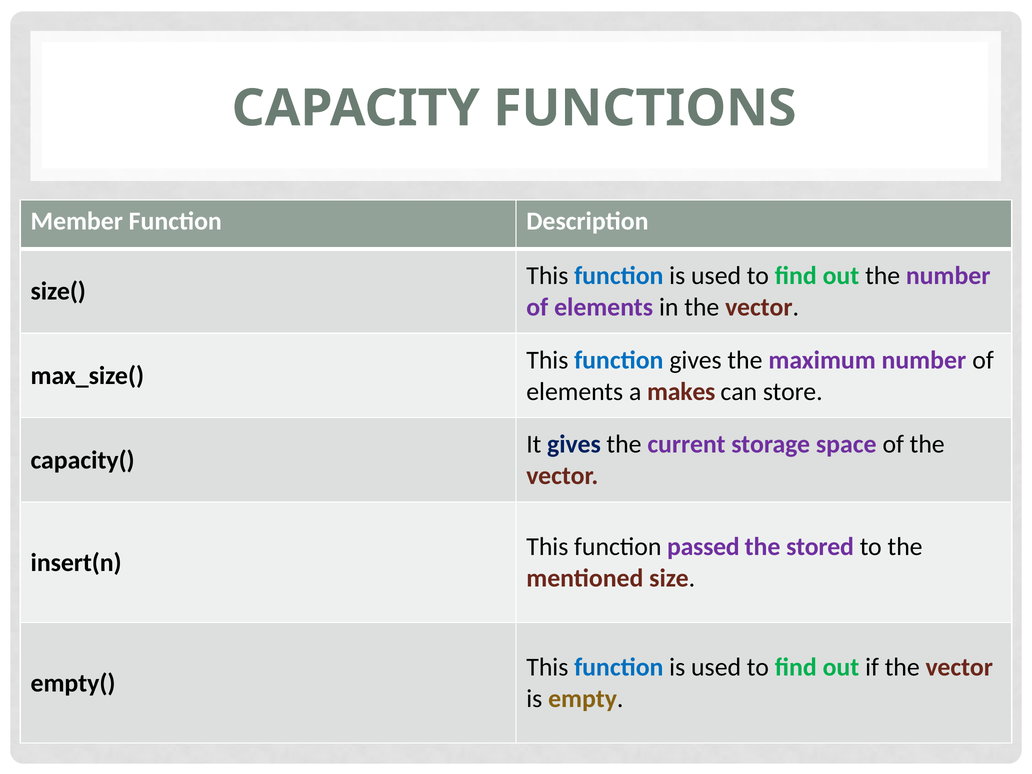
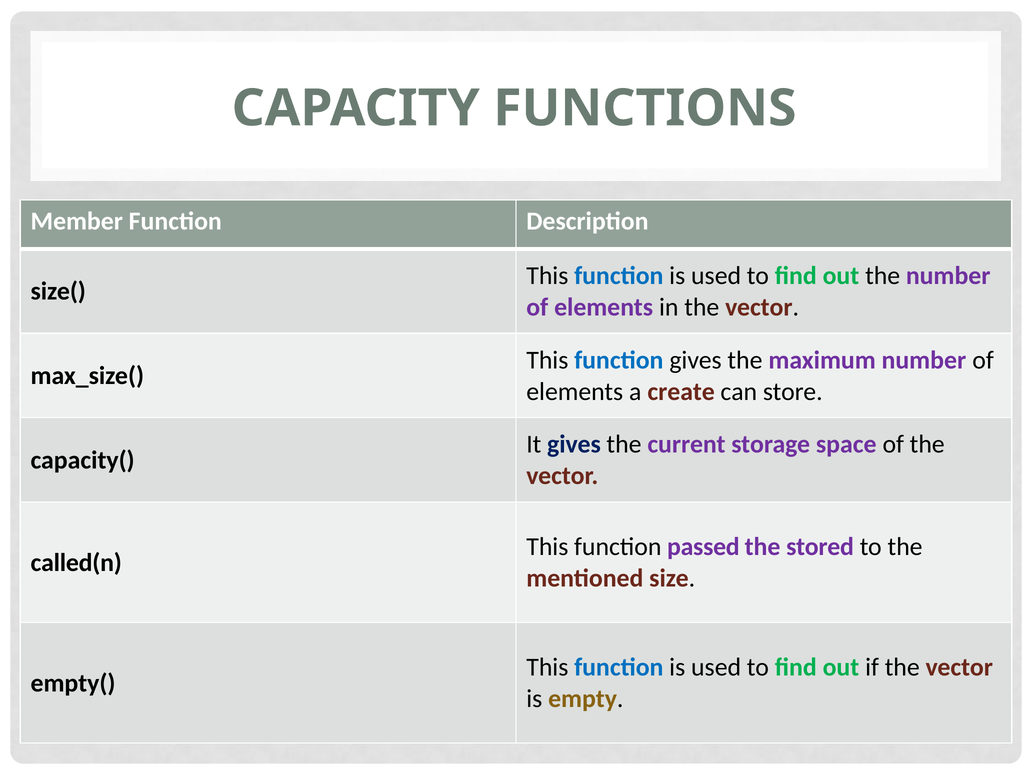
makes: makes -> create (681, 392)
insert(n: insert(n -> called(n (76, 563)
